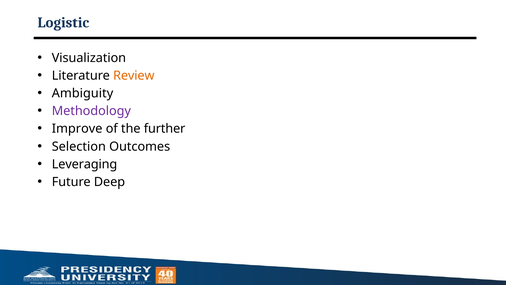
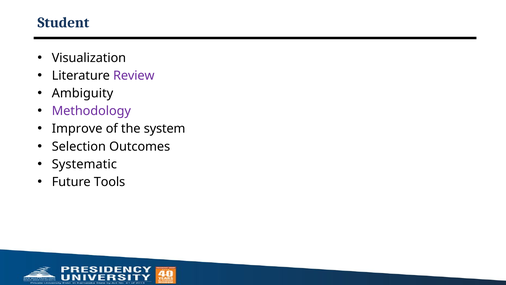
Logistic: Logistic -> Student (63, 23)
Review colour: orange -> purple (134, 76)
further: further -> system (165, 129)
Leveraging: Leveraging -> Systematic (84, 164)
Deep: Deep -> Tools (110, 182)
